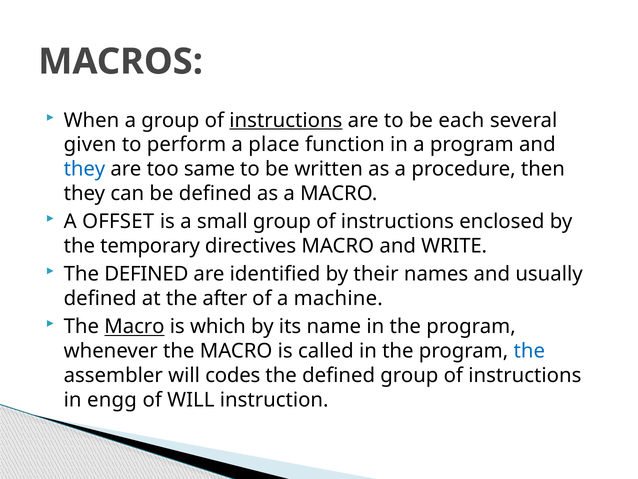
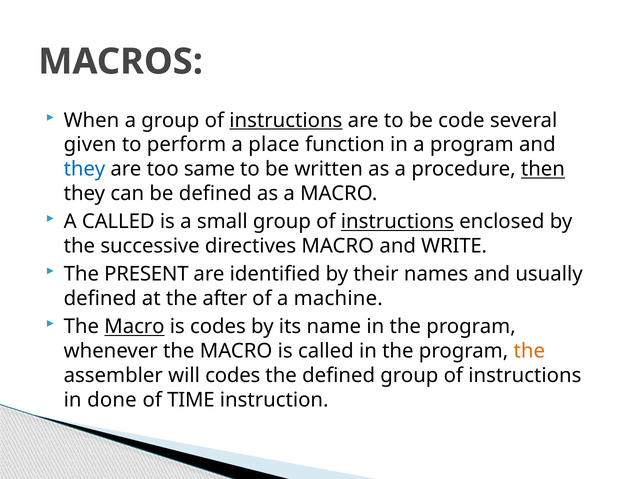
each: each -> code (461, 120)
then underline: none -> present (543, 169)
A OFFSET: OFFSET -> CALLED (118, 221)
instructions underline: none -> present (397, 221)
temporary: temporary -> successive (150, 246)
DEFINED: DEFINED -> PRESENT (146, 274)
is which: which -> codes (218, 326)
the colour: blue -> orange (529, 351)
engg: engg -> done (112, 400)
of WILL: WILL -> TIME (191, 400)
